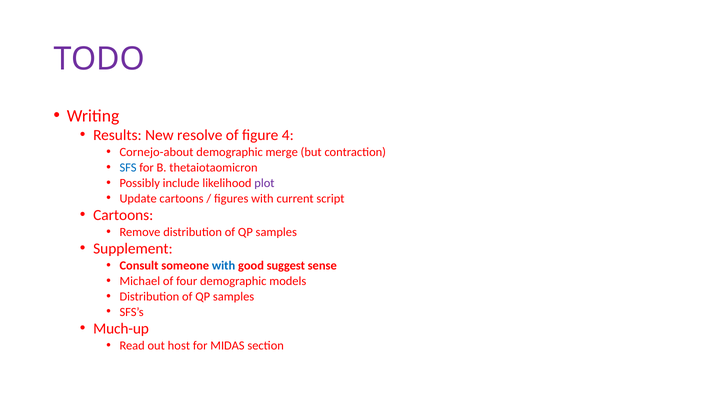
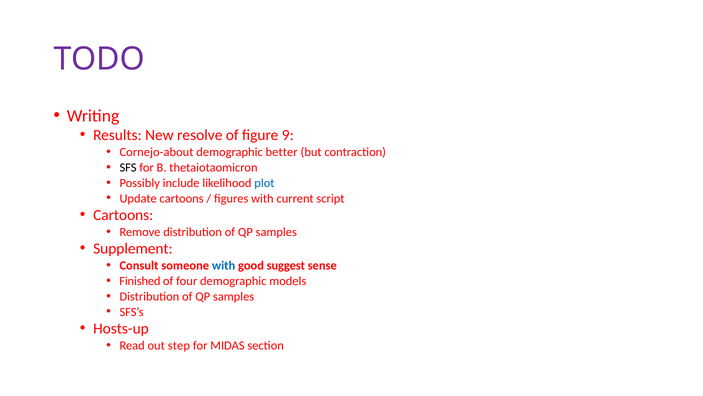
4: 4 -> 9 (288, 135)
merge: merge -> better (282, 152)
SFS colour: blue -> black (128, 167)
plot colour: purple -> blue (264, 183)
Michael: Michael -> Finished (140, 281)
Much-up: Much-up -> Hosts-up (121, 328)
host: host -> step (179, 345)
